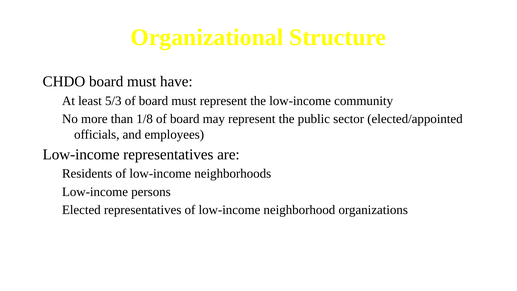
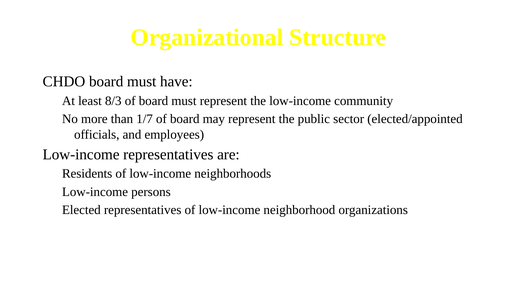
5/3: 5/3 -> 8/3 (113, 101)
1/8: 1/8 -> 1/7 (145, 119)
